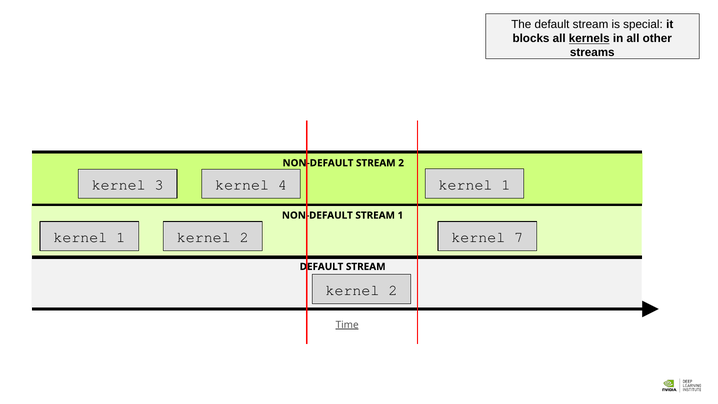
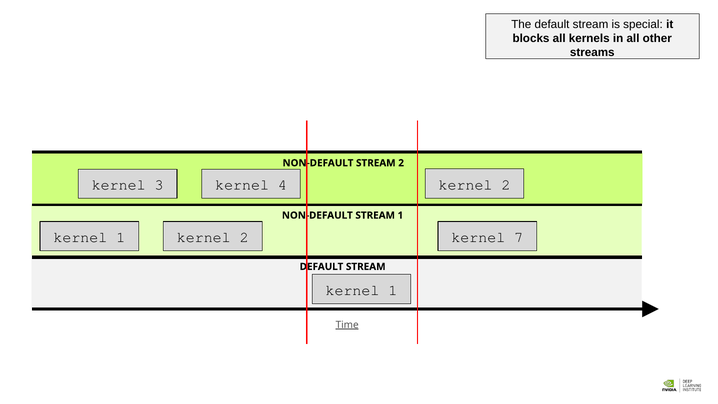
kernels underline: present -> none (589, 39)
1: 1 -> 2 (506, 185)
2: 2 -> 1 (393, 290)
